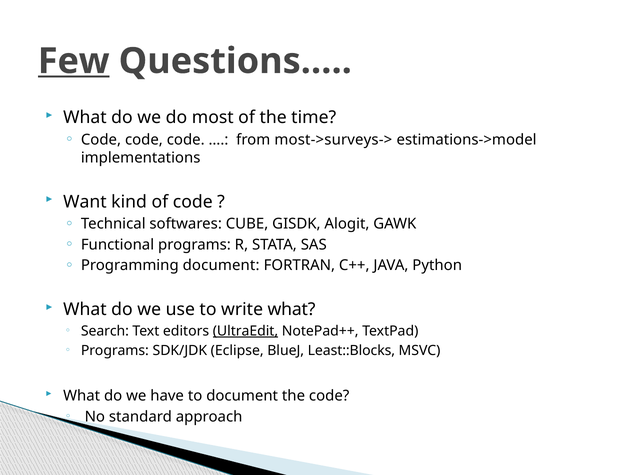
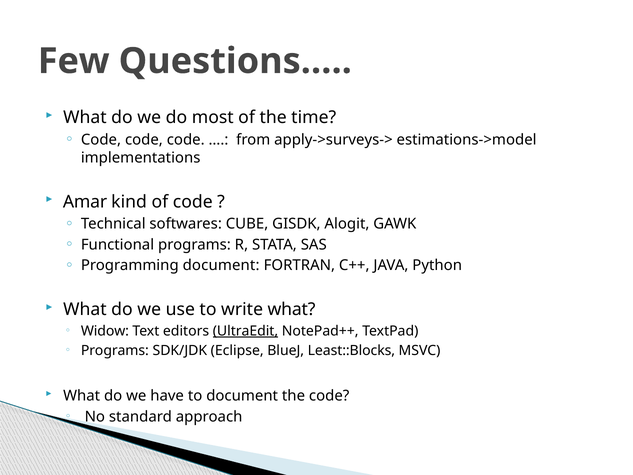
Few underline: present -> none (74, 61)
most->surveys->: most->surveys-> -> apply->surveys-> (333, 140)
Want: Want -> Amar (85, 202)
Search: Search -> Widow (105, 331)
